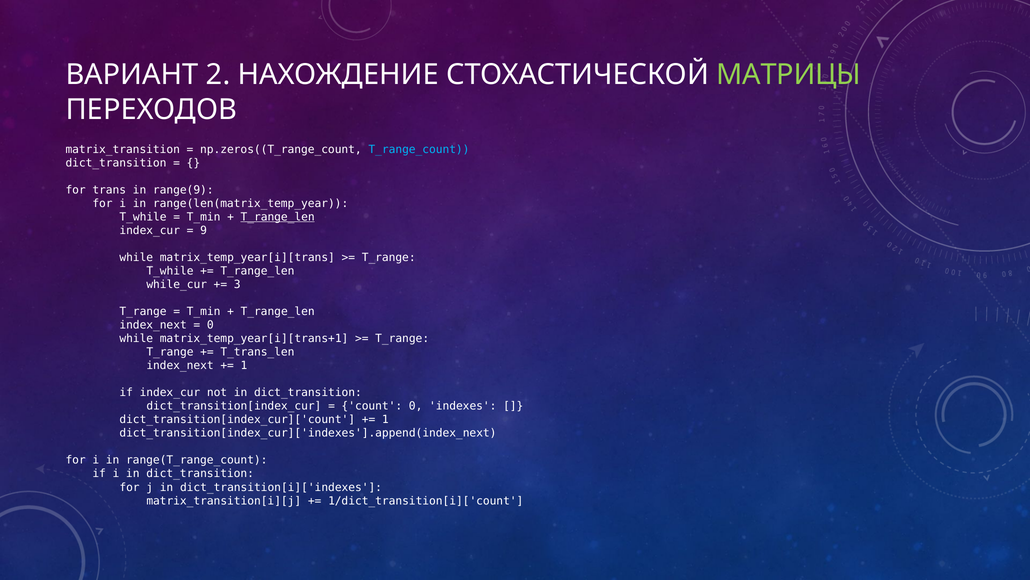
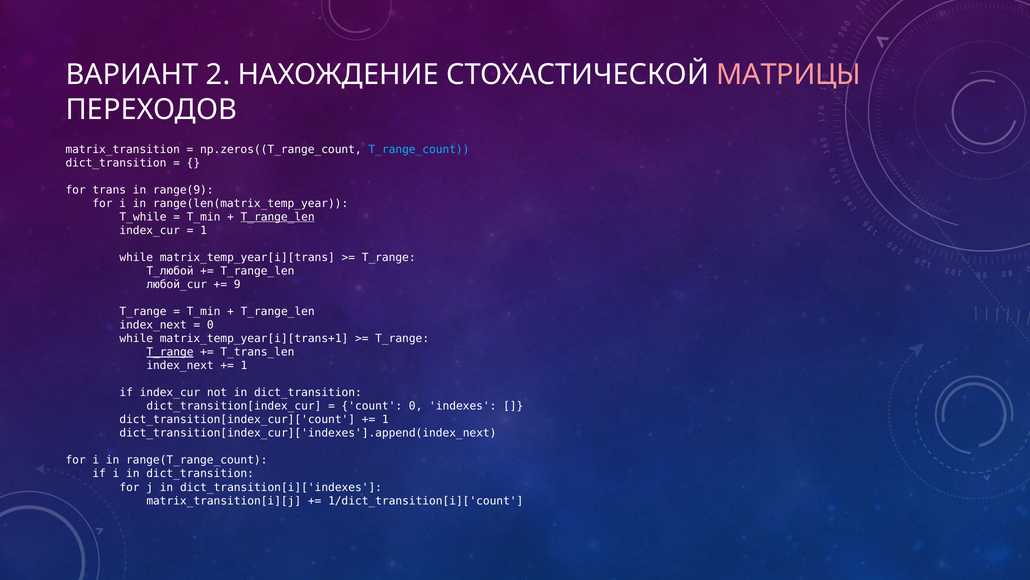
МАТРИЦЫ colour: light green -> pink (789, 75)
9: 9 -> 1 (204, 230)
T_while: T_while -> T_любой (170, 271)
while_cur: while_cur -> любой_cur (177, 284)
3: 3 -> 9 (237, 284)
T_range underline: none -> present (170, 352)
